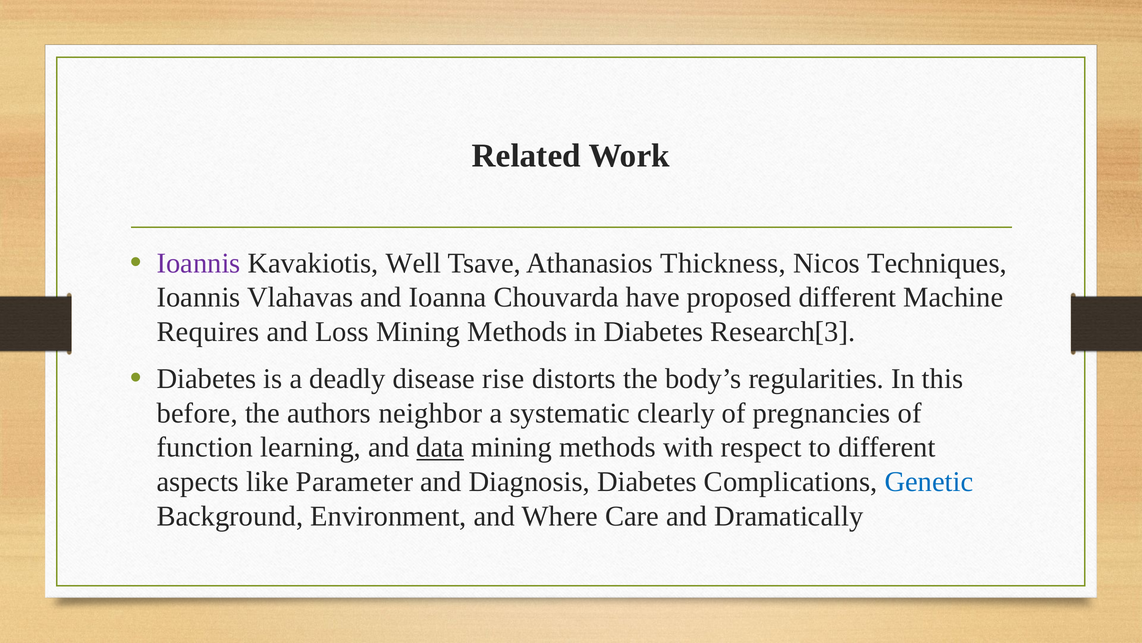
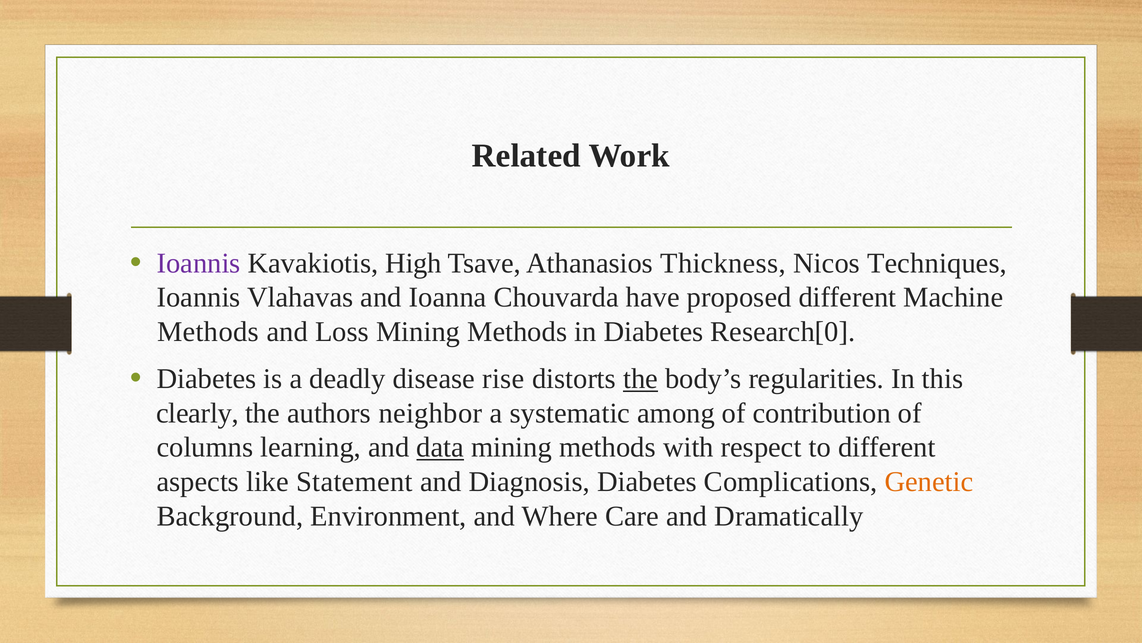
Well: Well -> High (413, 263)
Requires: Requires -> Methods (208, 331)
Research[3: Research[3 -> Research[0 (783, 331)
the underline: none -> present (641, 379)
before: before -> clearly (197, 413)
clearly: clearly -> among (676, 413)
pregnancies: pregnancies -> contribution (822, 413)
function: function -> columns (205, 447)
Parameter: Parameter -> Statement (354, 481)
Genetic colour: blue -> orange (929, 481)
